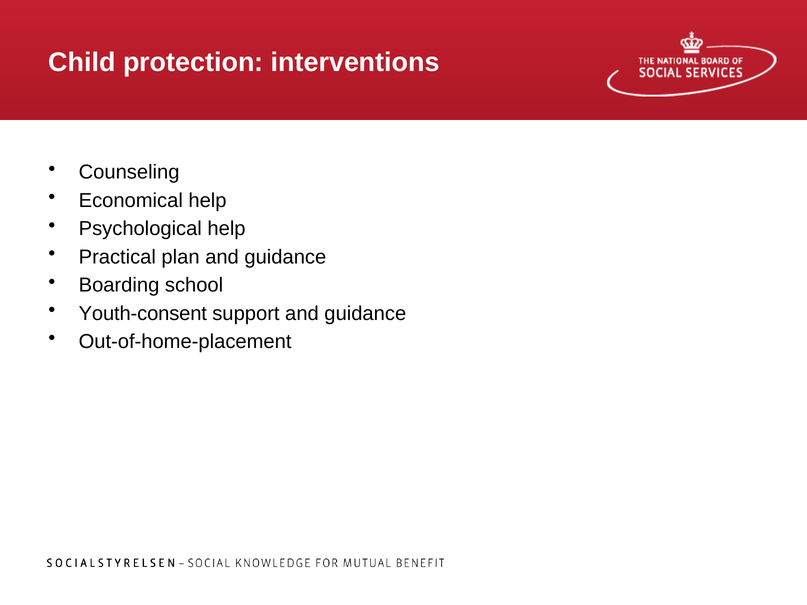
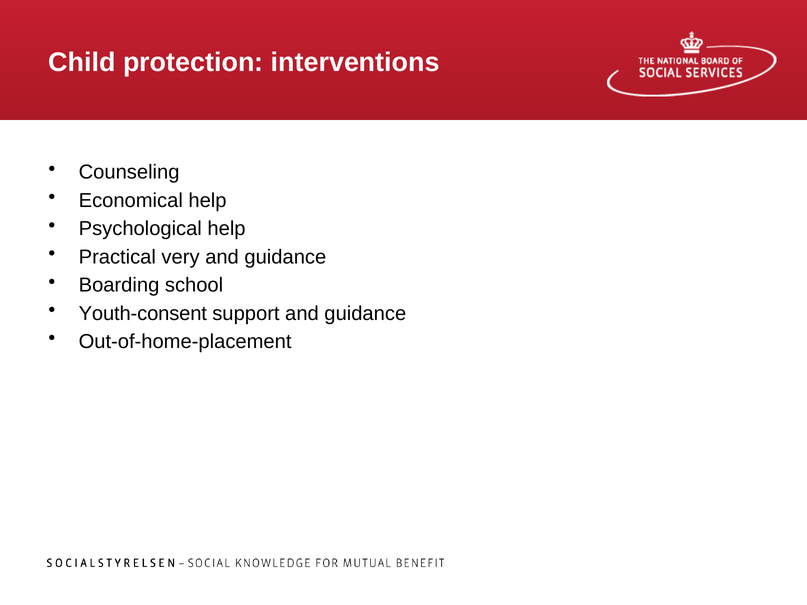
plan: plan -> very (181, 257)
